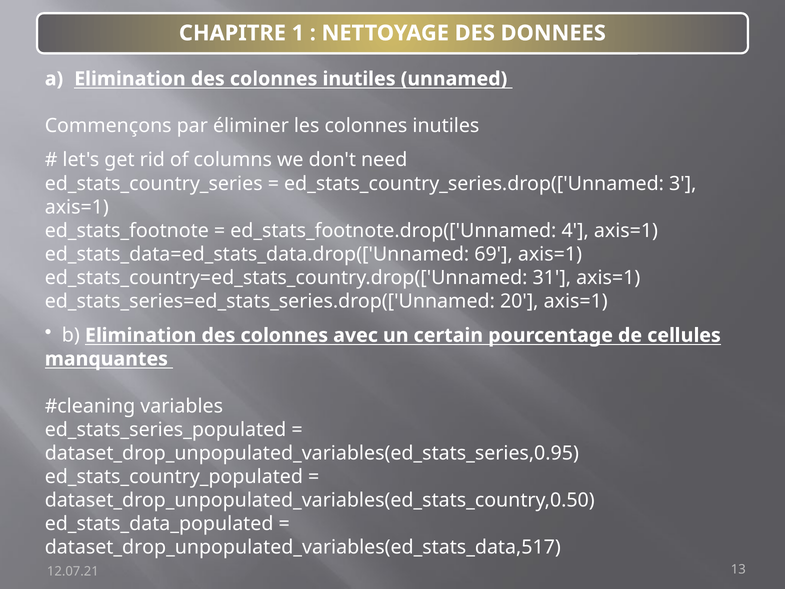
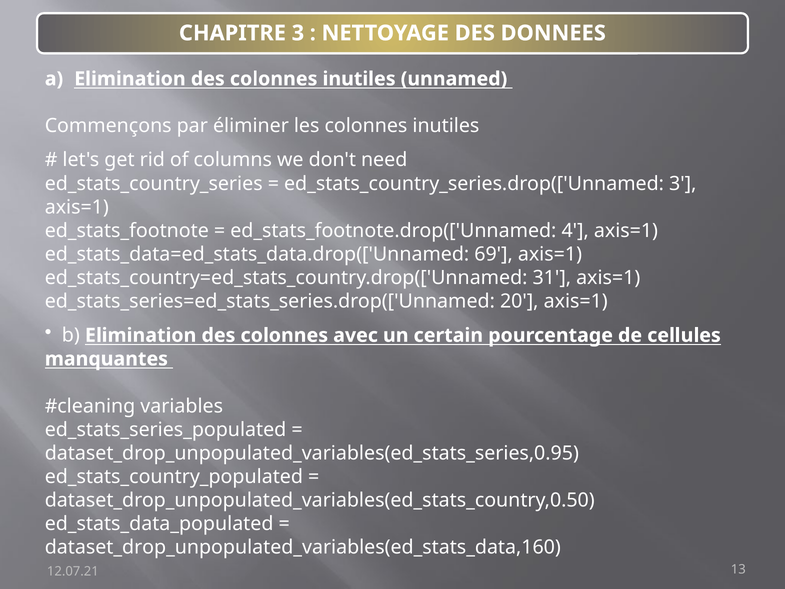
CHAPITRE 1: 1 -> 3 (298, 33)
dataset_drop_unpopulated_variables(ed_stats_data,517: dataset_drop_unpopulated_variables(ed_stats_data,517 -> dataset_drop_unpopulated_variables(ed_stats_data,160 (303, 547)
